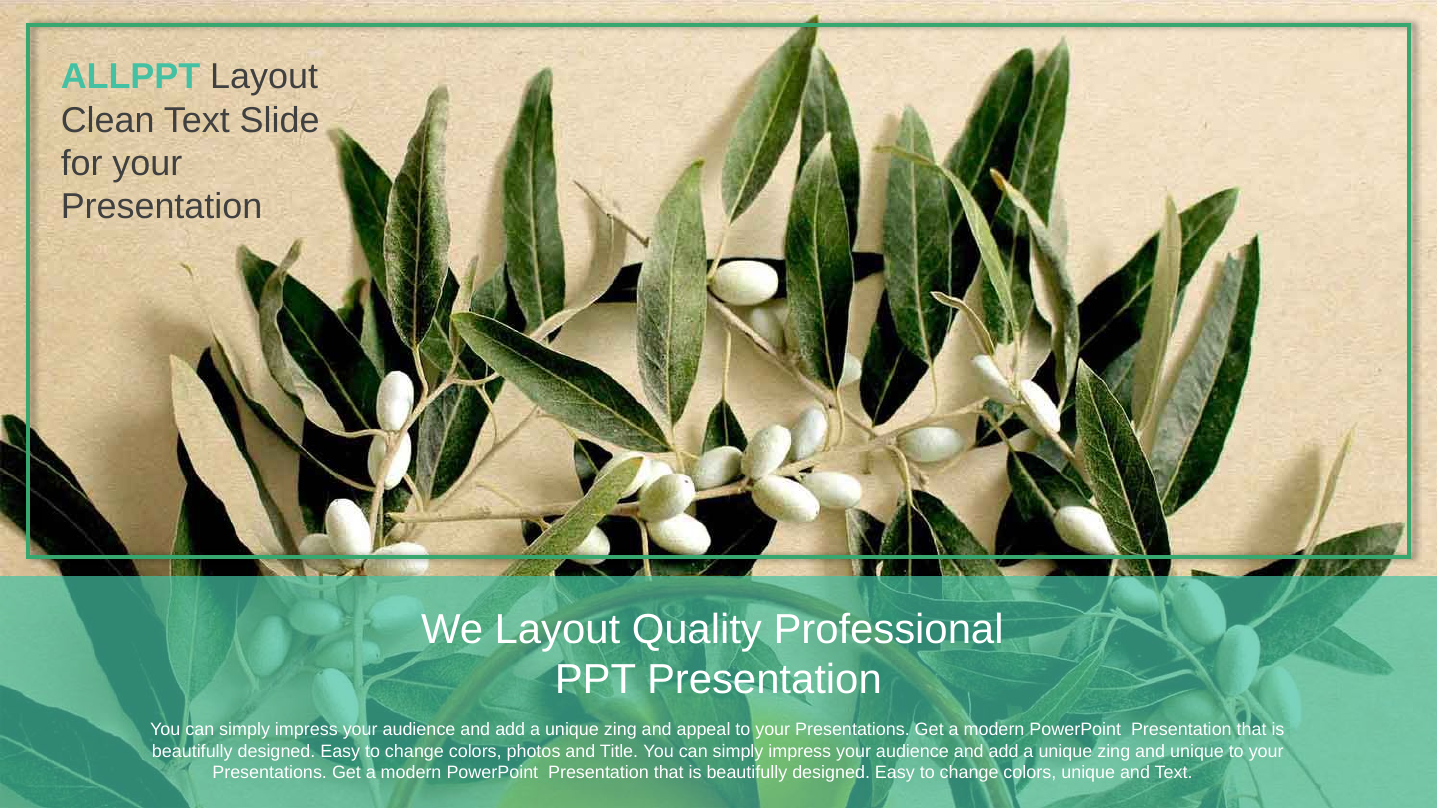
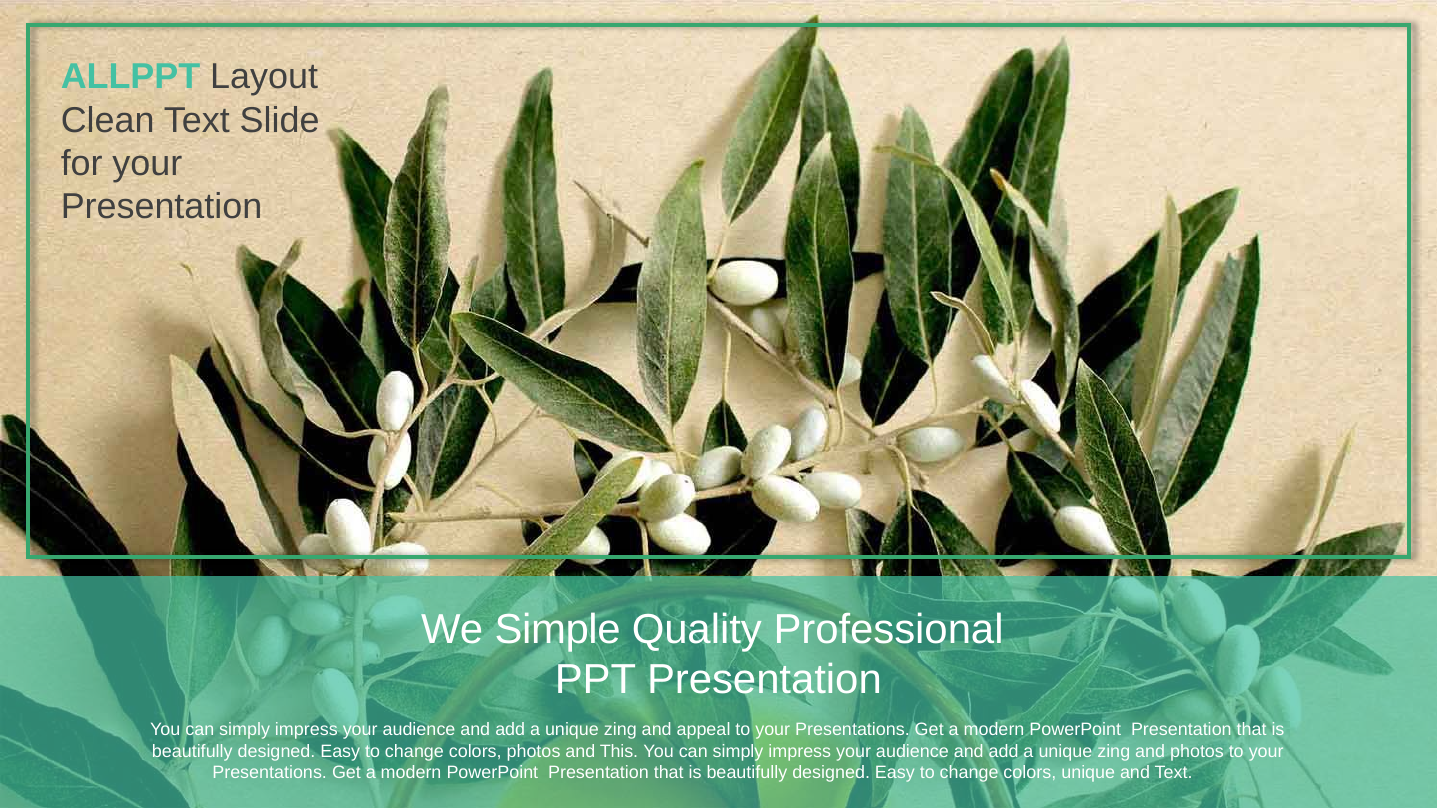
We Layout: Layout -> Simple (558, 630)
Title: Title -> This (619, 752)
and unique: unique -> photos (1197, 752)
